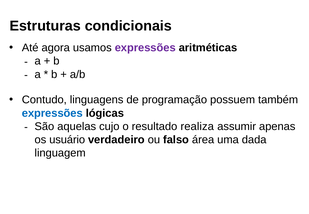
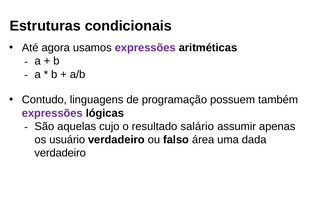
expressões colour: blue -> purple (52, 113)
realiza: realiza -> salário (197, 126)
linguagem: linguagem -> verdadeiro (60, 153)
